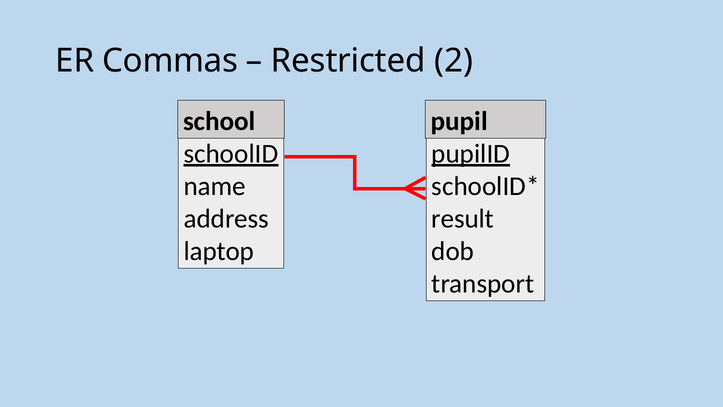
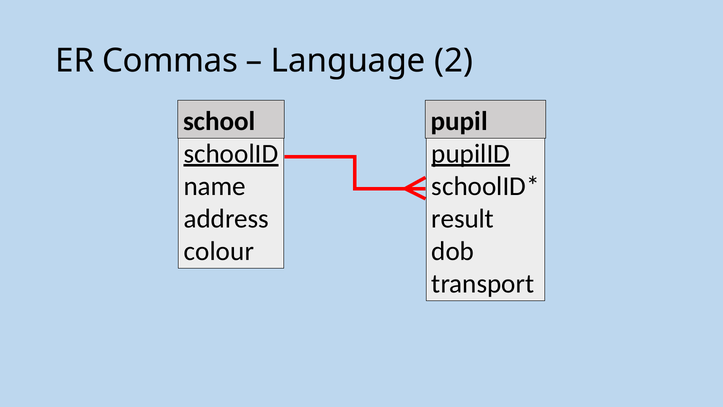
Restricted: Restricted -> Language (348, 61)
laptop: laptop -> colour (219, 251)
